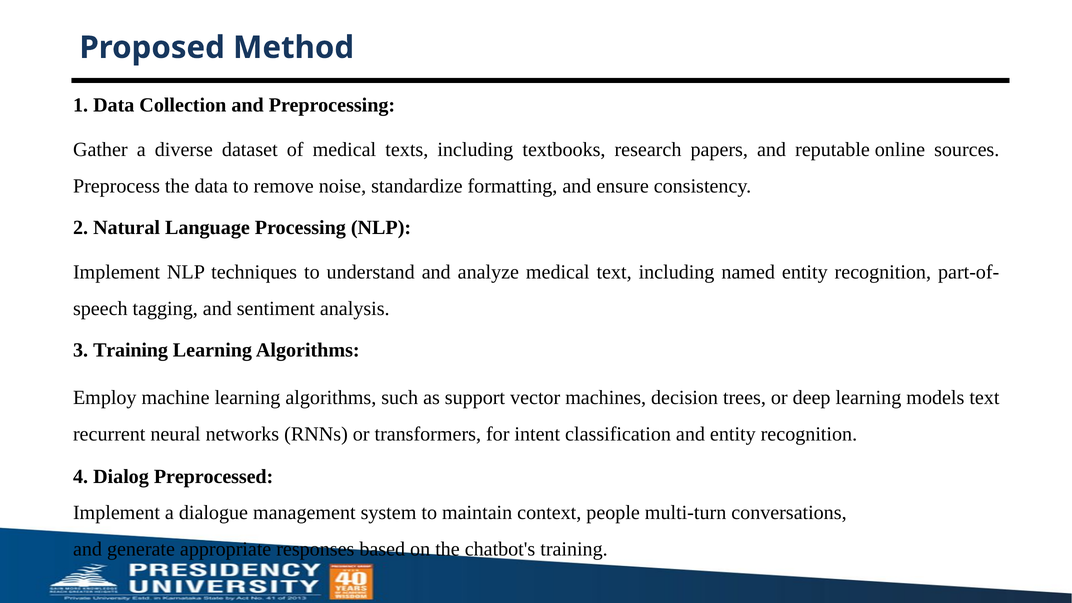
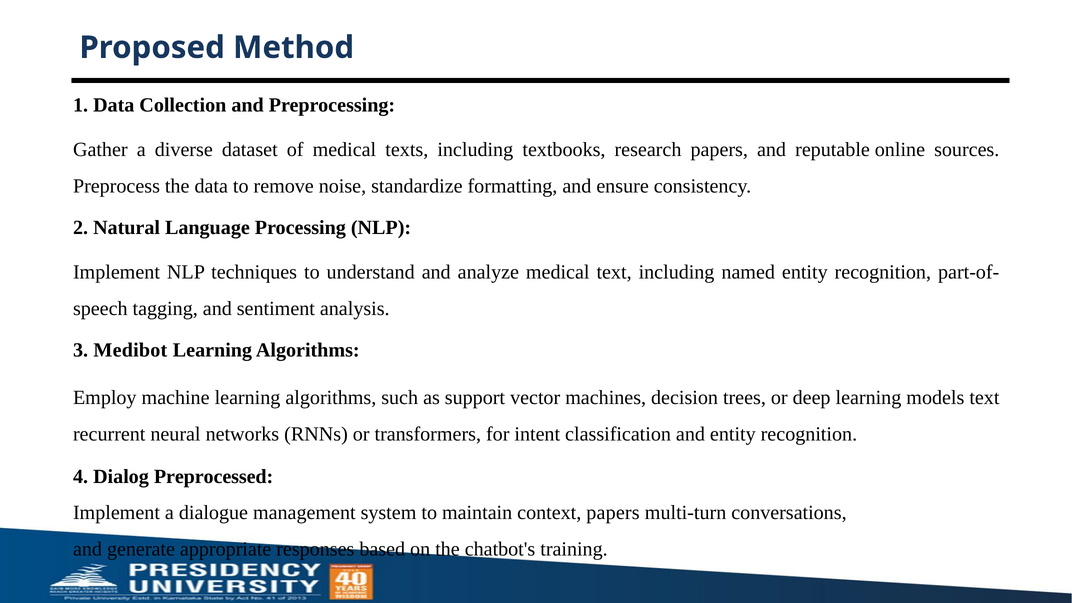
3 Training: Training -> Medibot (130, 350)
context people: people -> papers (613, 513)
